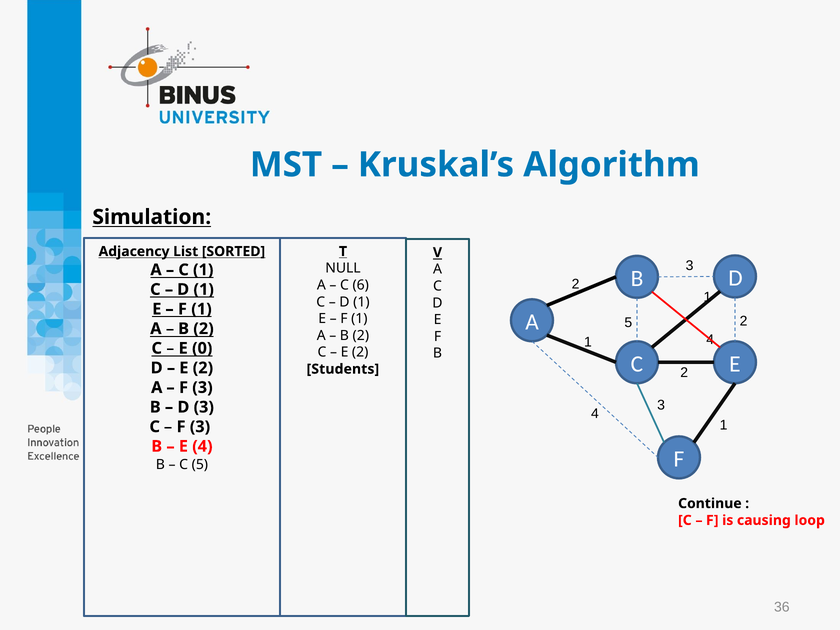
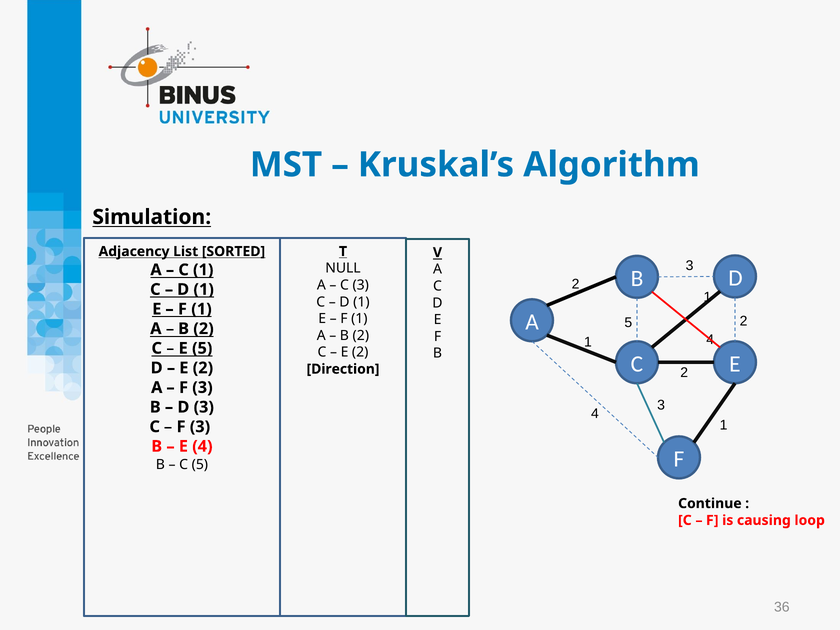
C 6: 6 -> 3 (361, 285)
E 0: 0 -> 5 (202, 348)
Students: Students -> Direction (343, 369)
